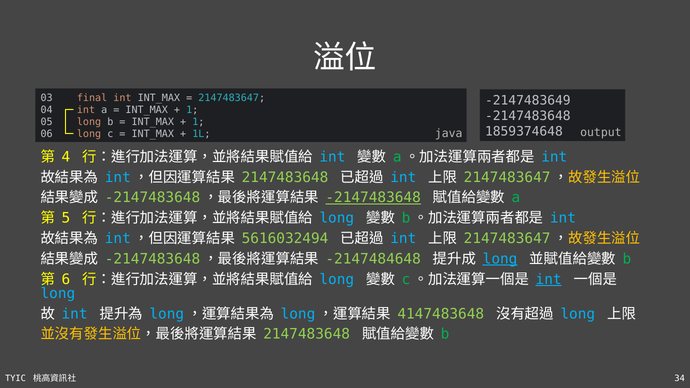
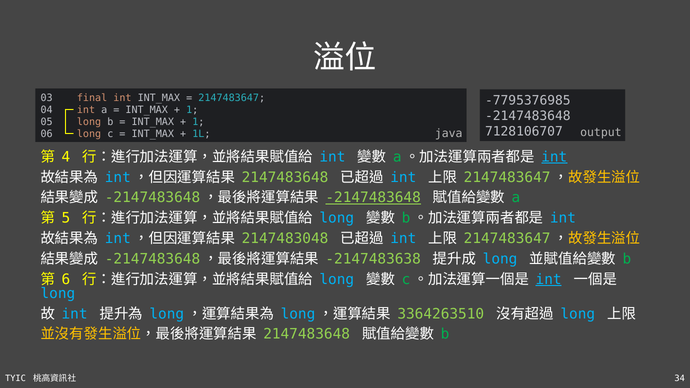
-2147483649: -2147483649 -> -7795376985 (528, 101)
1859374648: 1859374648 -> 7128106707 (524, 132)
int underline: none -> present (554, 157)
5616032494: 5616032494 -> 2147483048 (285, 239)
-2147484648: -2147484648 -> -2147483638 (373, 259)
long underline: present -> none (500, 259)
4147483648: 4147483648 -> 3364263510 (441, 314)
